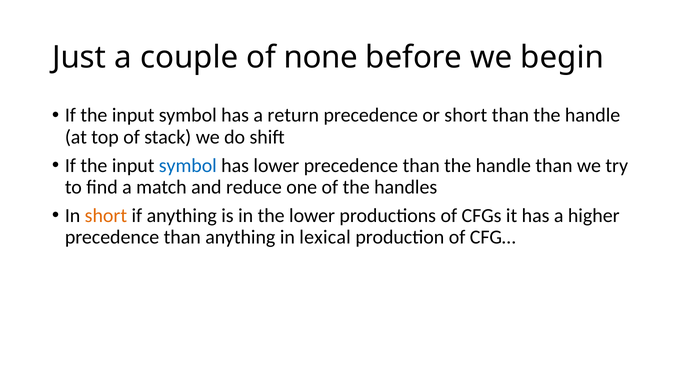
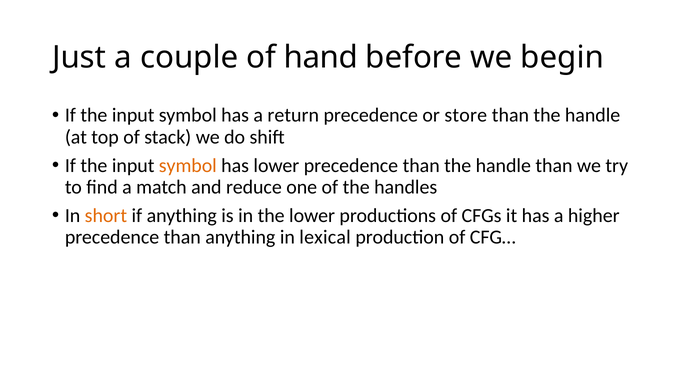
none: none -> hand (321, 57)
or short: short -> store (466, 115)
symbol colour: blue -> orange (188, 166)
